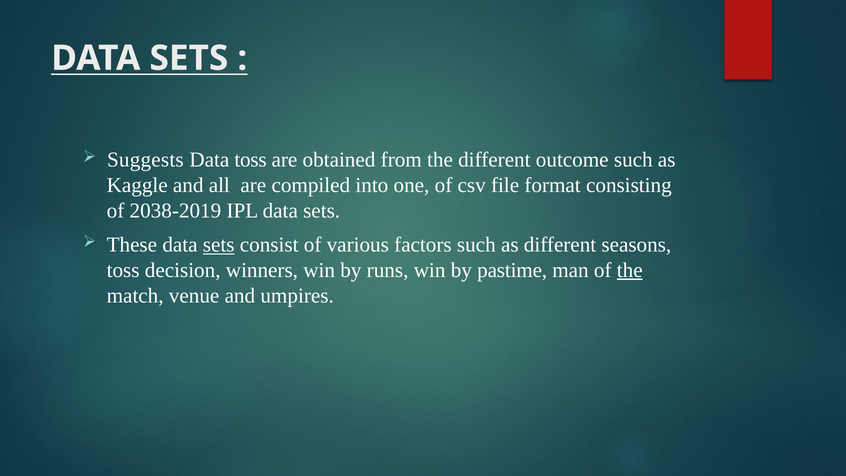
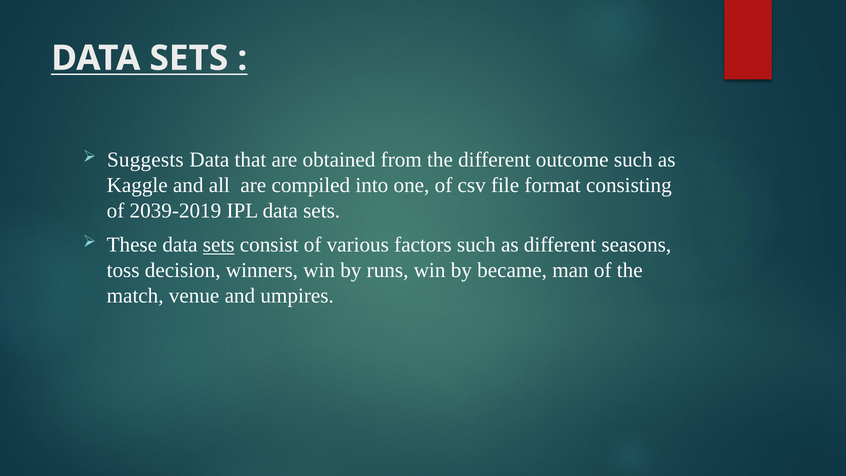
Data toss: toss -> that (250, 160)
2038-2019: 2038-2019 -> 2039-2019 (175, 211)
pastime: pastime -> became (512, 270)
the underline: present -> none (630, 270)
